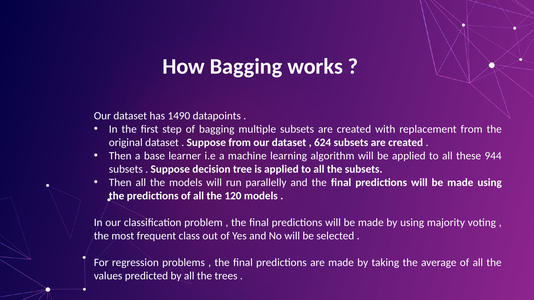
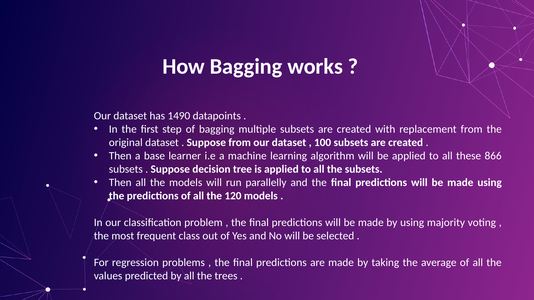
624: 624 -> 100 (323, 143)
944: 944 -> 866 (493, 156)
